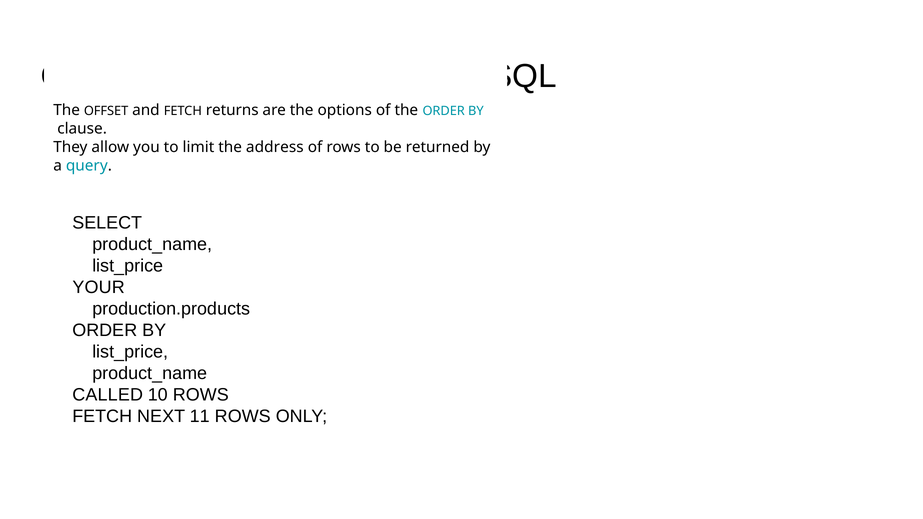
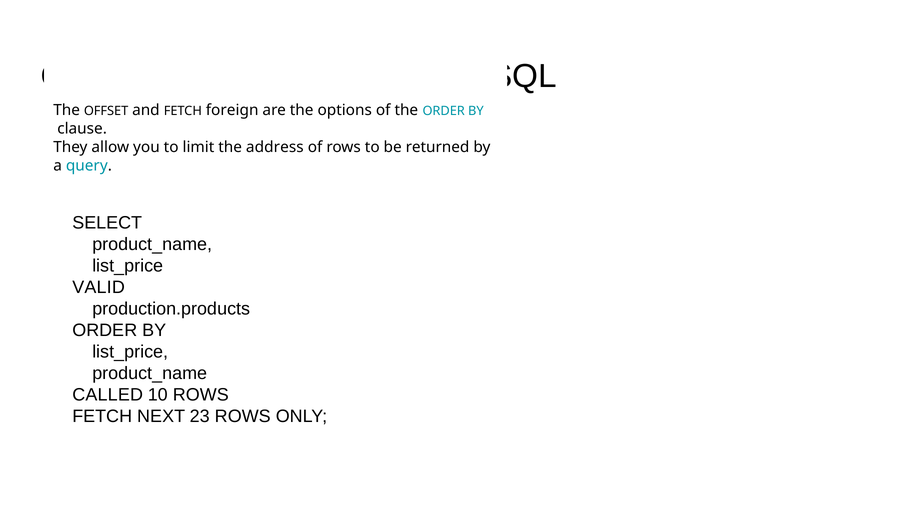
returns: returns -> foreign (232, 110)
YOUR: YOUR -> VALID (99, 287)
11: 11 -> 23 (200, 417)
